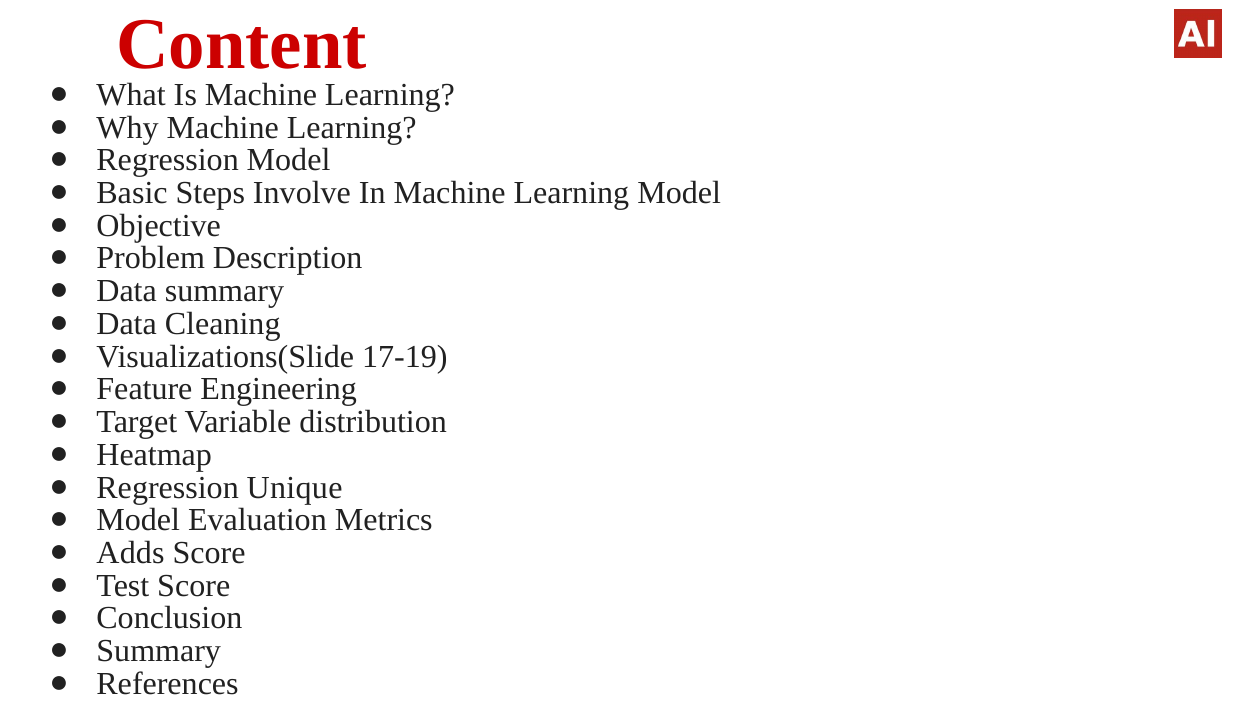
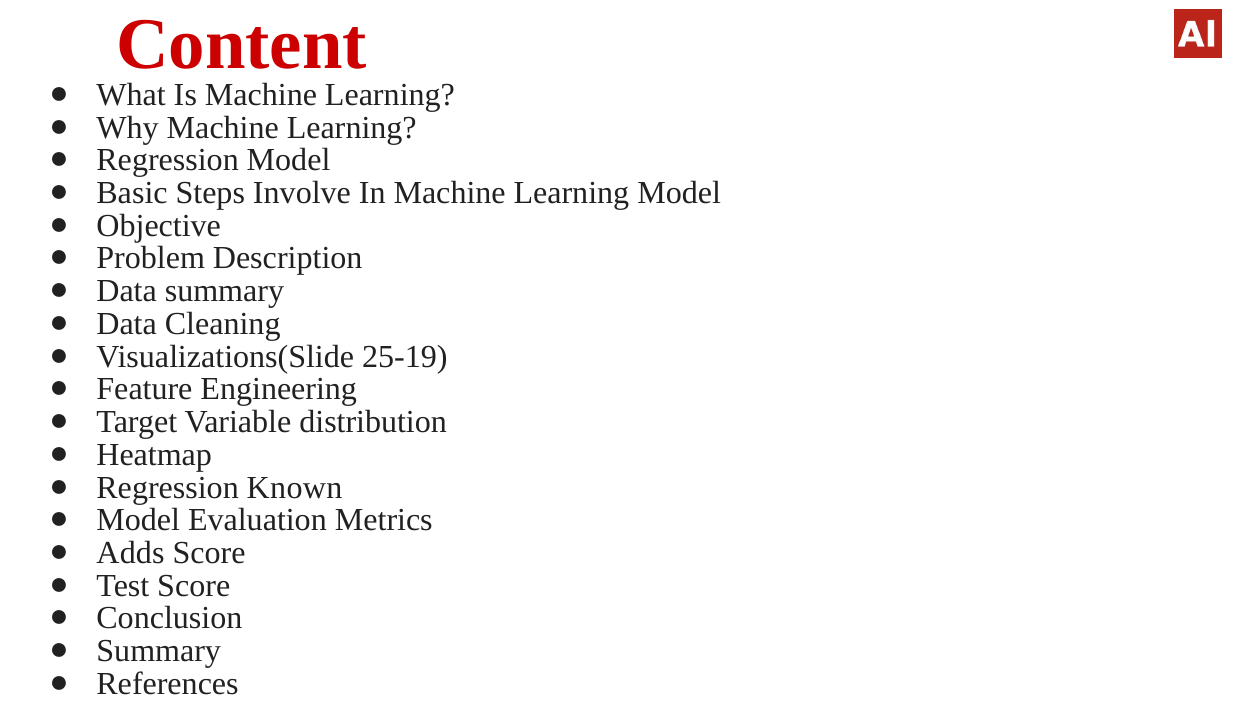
17-19: 17-19 -> 25-19 (405, 357)
Unique: Unique -> Known (295, 487)
